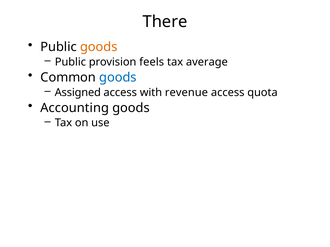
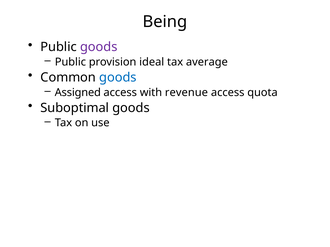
There: There -> Being (165, 22)
goods colour: orange -> purple (99, 47)
feels: feels -> ideal (152, 62)
Accounting: Accounting -> Suboptimal (75, 108)
